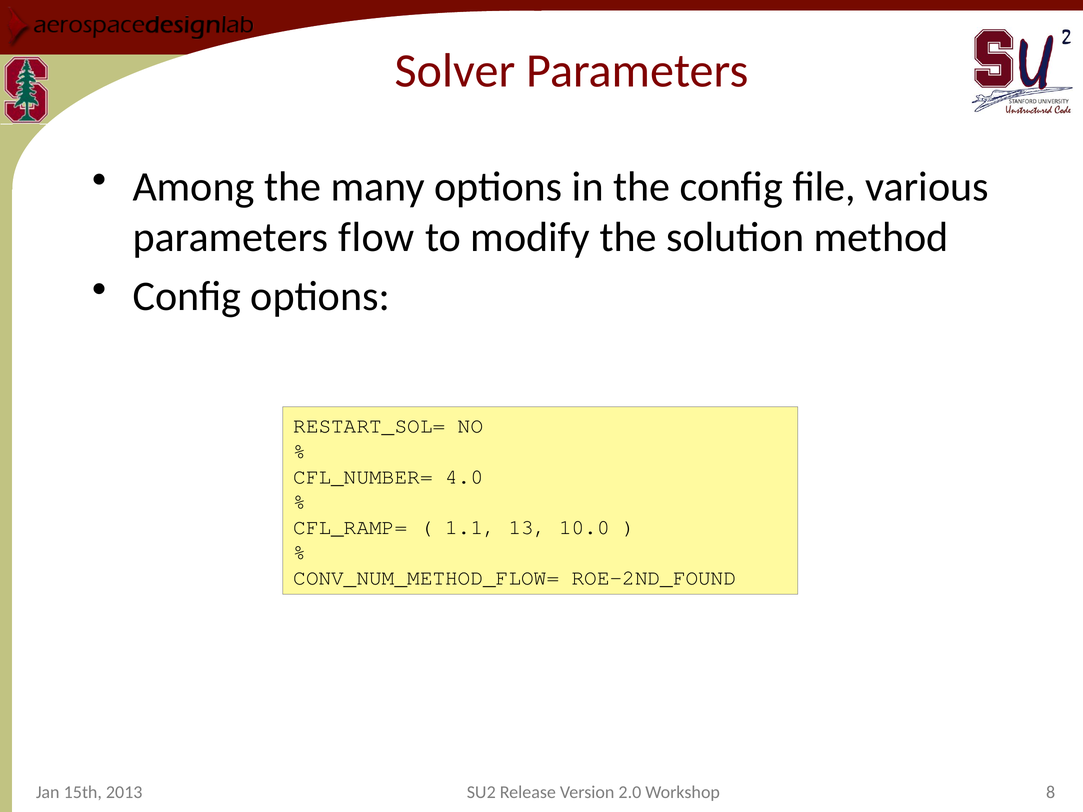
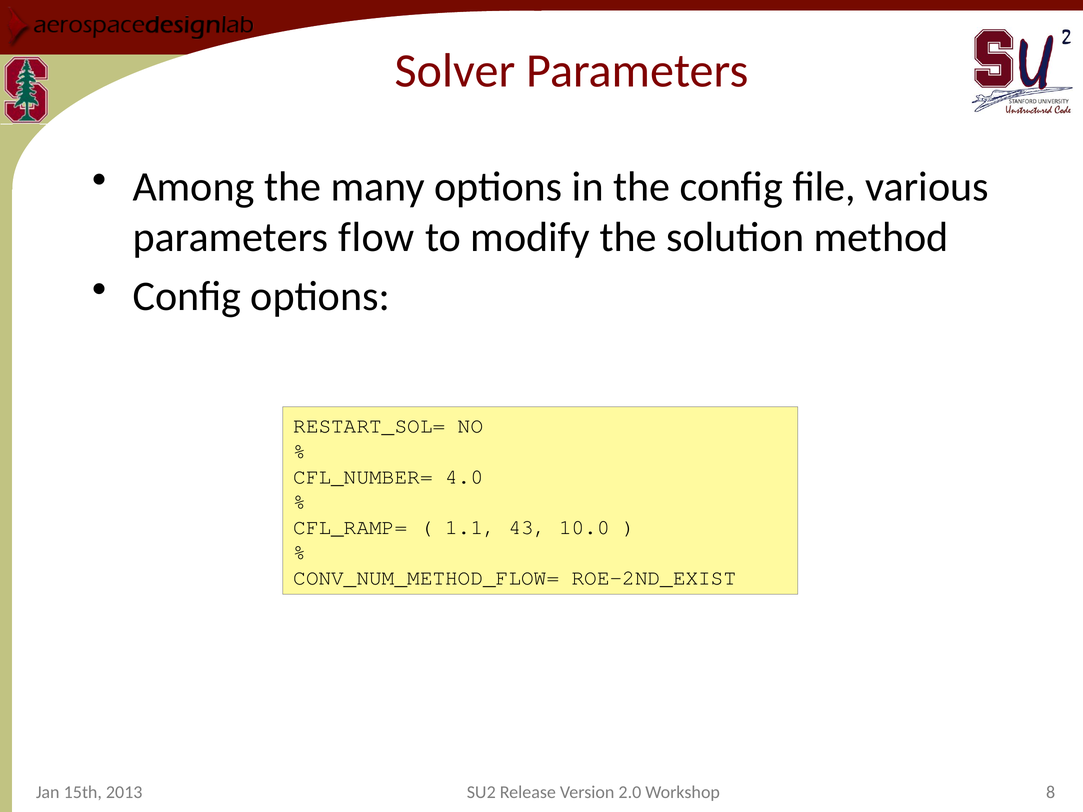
13: 13 -> 43 (527, 527)
ROE-2ND_FOUND: ROE-2ND_FOUND -> ROE-2ND_EXIST (654, 578)
